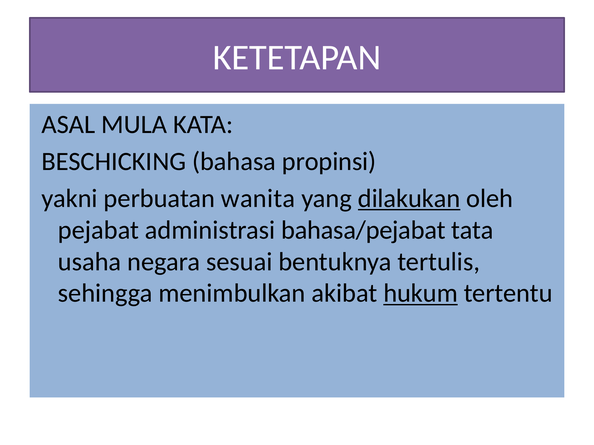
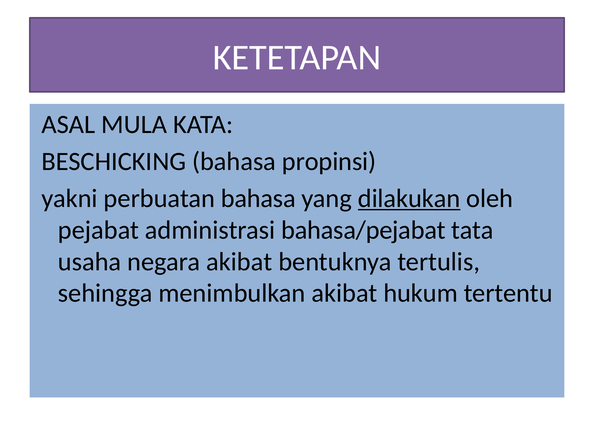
perbuatan wanita: wanita -> bahasa (258, 199)
negara sesuai: sesuai -> akibat (239, 262)
hukum underline: present -> none (421, 294)
